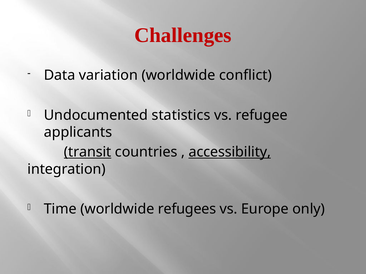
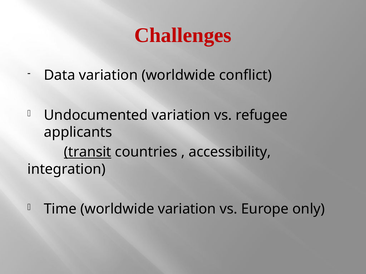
Undocumented statistics: statistics -> variation (181, 115)
accessibility underline: present -> none (230, 152)
worldwide refugees: refugees -> variation (187, 209)
